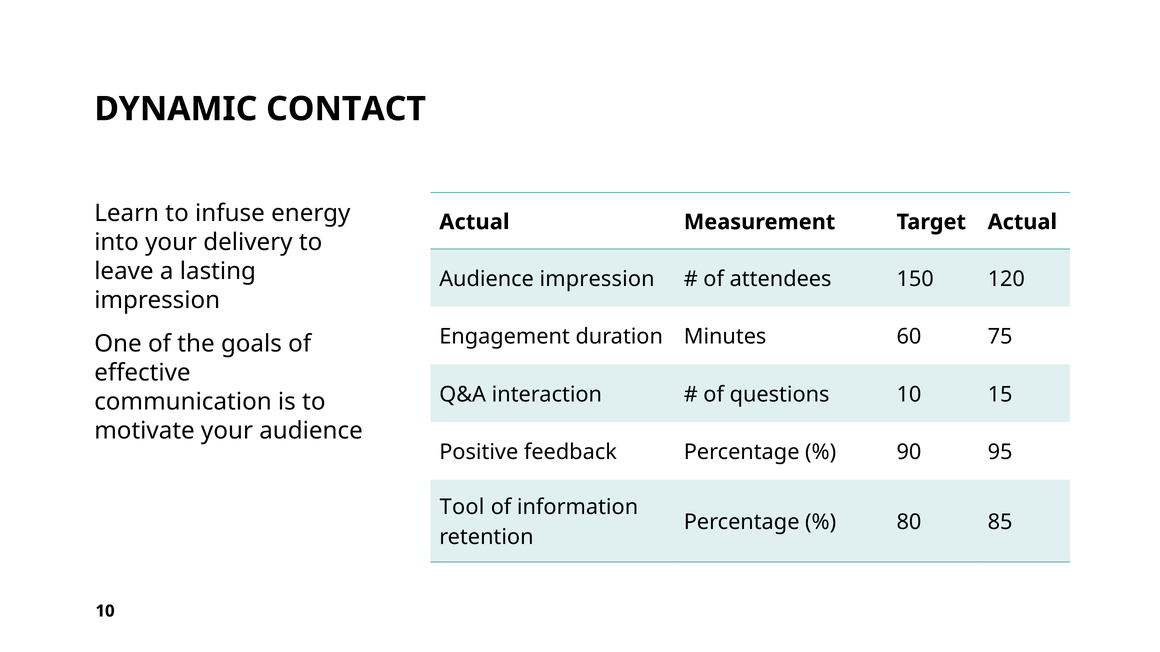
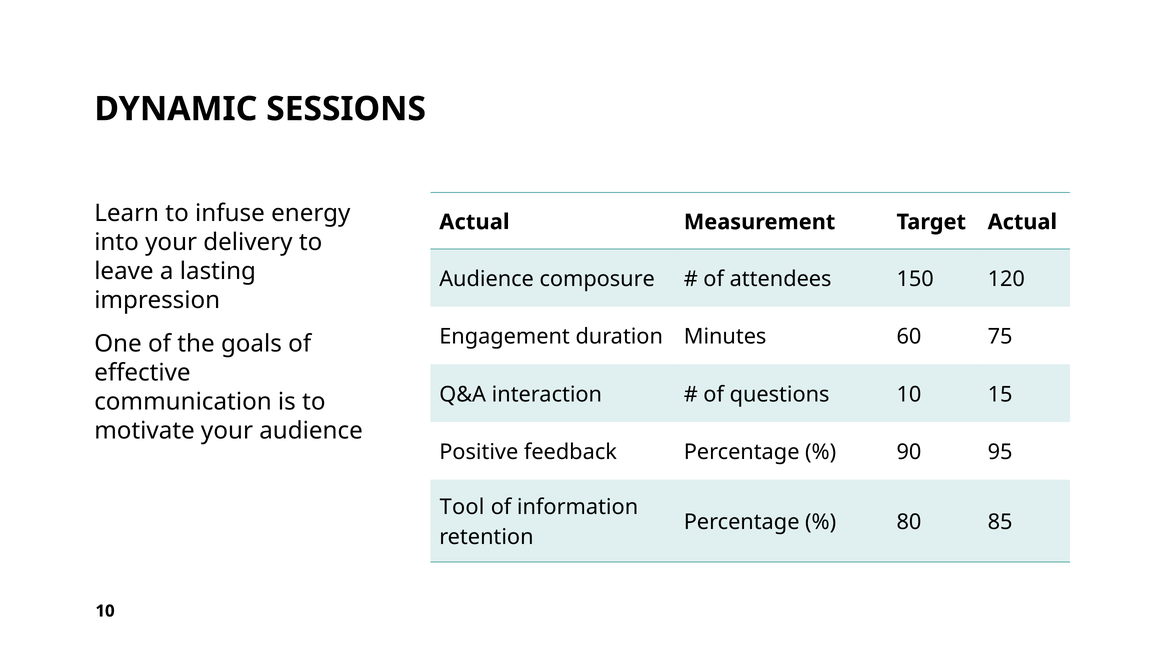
CONTACT: CONTACT -> SESSIONS (346, 109)
Audience impression: impression -> composure (597, 279)
